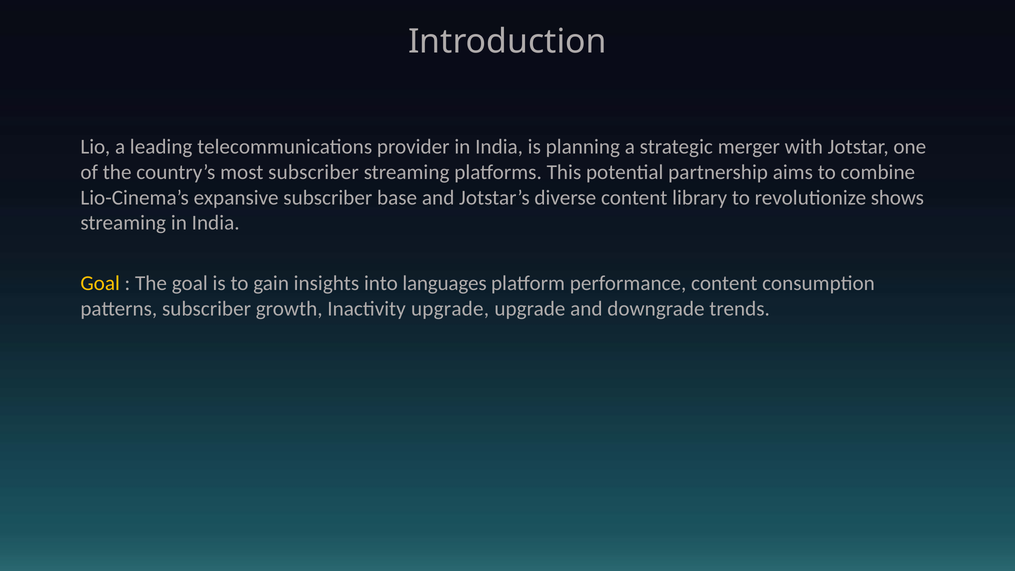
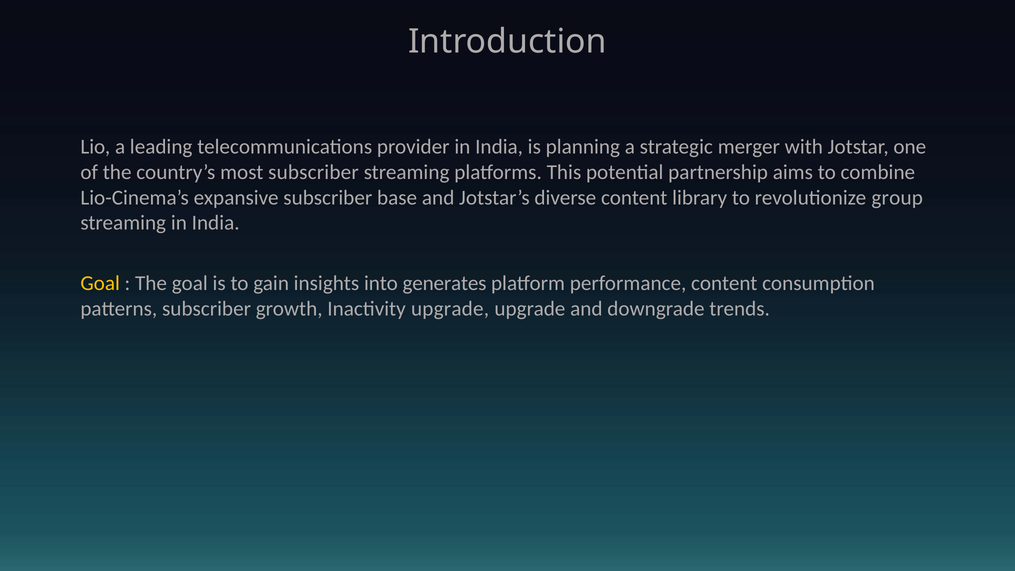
shows: shows -> group (897, 198)
languages: languages -> generates (445, 283)
